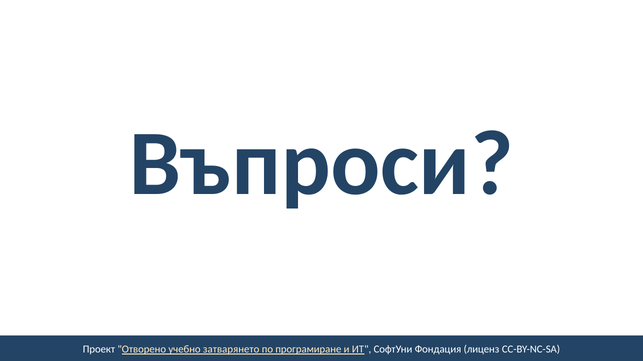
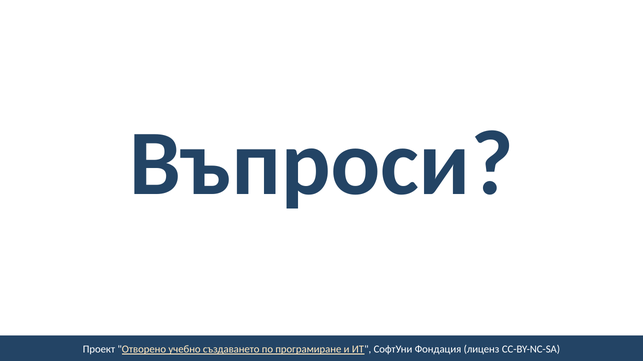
затварянето: затварянето -> създаването (231, 350)
